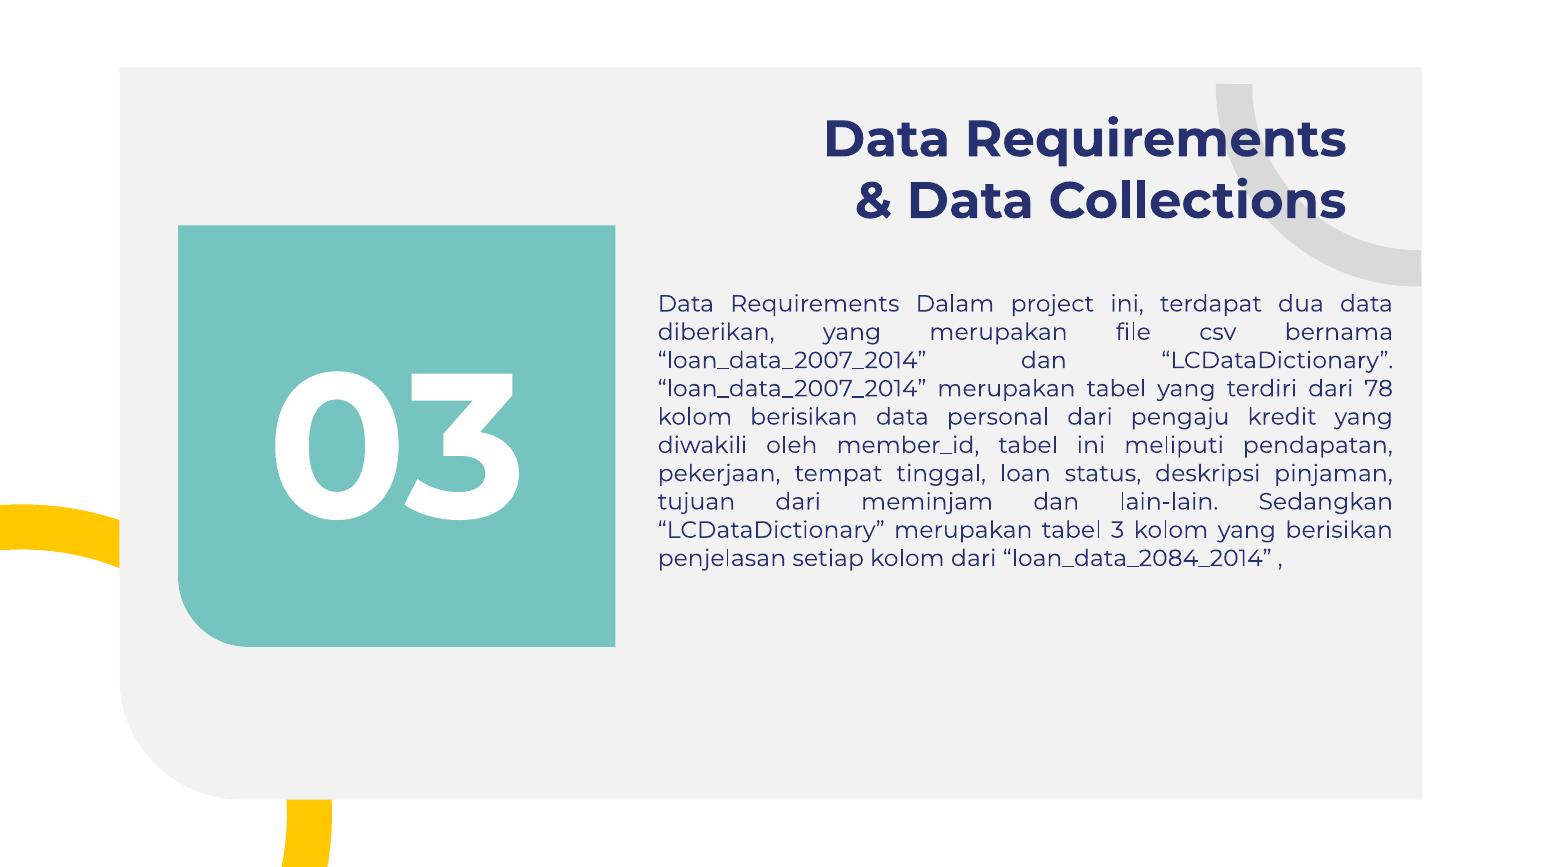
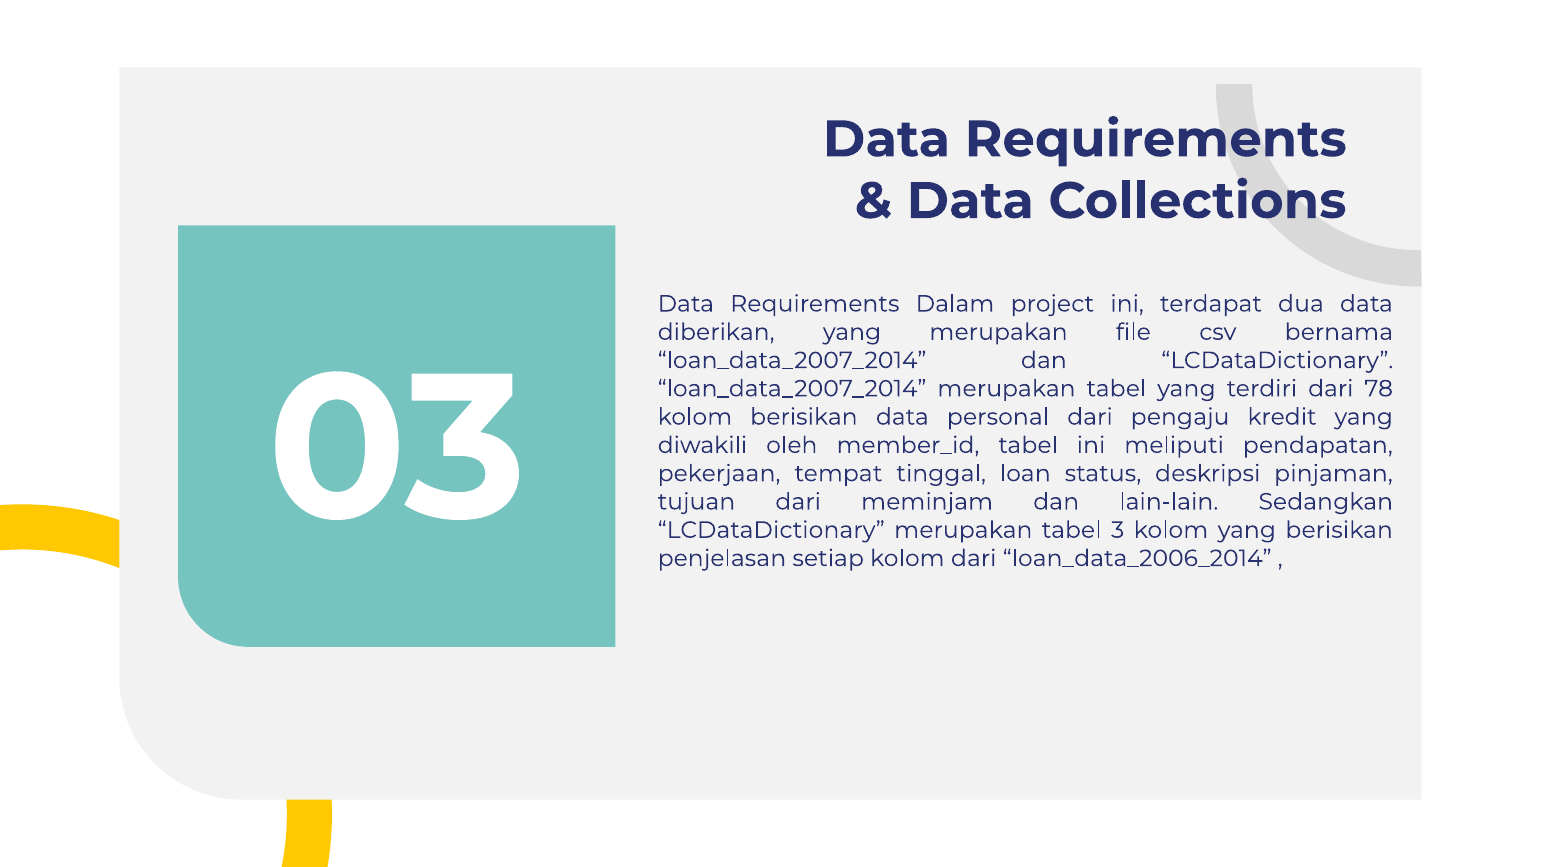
loan_data_2084_2014: loan_data_2084_2014 -> loan_data_2006_2014 (1137, 558)
